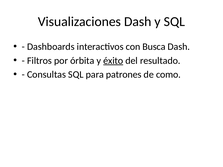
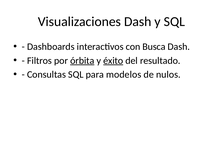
órbita underline: none -> present (82, 61)
patrones: patrones -> modelos (124, 75)
como: como -> nulos (168, 75)
